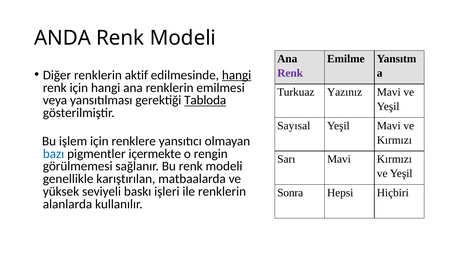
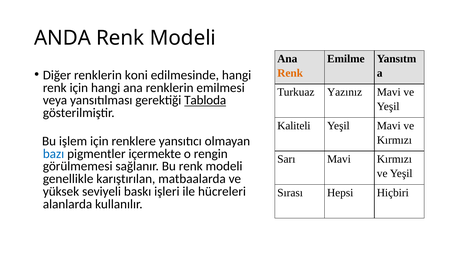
Renk colour: purple -> orange (290, 73)
aktif: aktif -> koni (136, 75)
hangi underline: present -> none (237, 75)
Sayısal: Sayısal -> Kaliteli (294, 126)
ile renklerin: renklerin -> hücreleri (222, 191)
Sonra: Sonra -> Sırası (290, 192)
